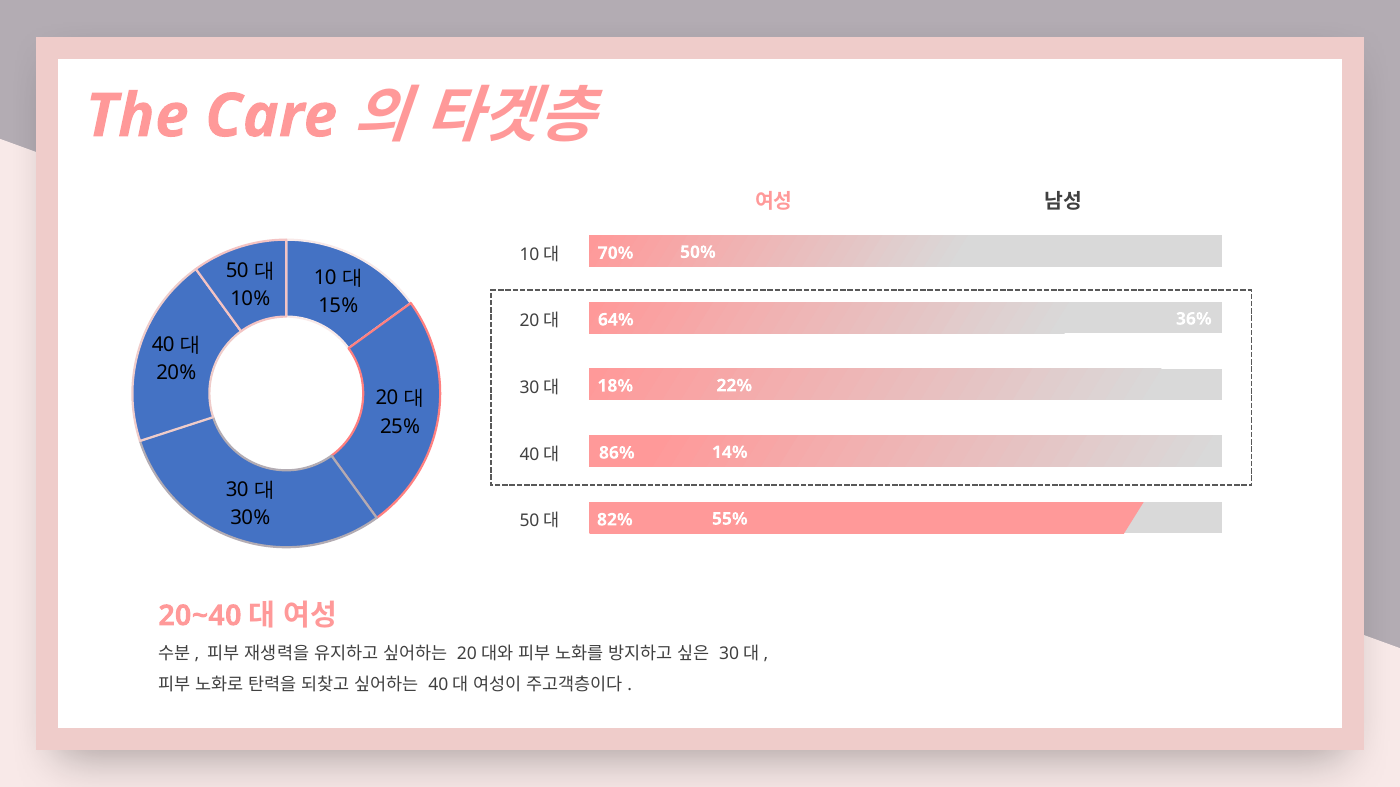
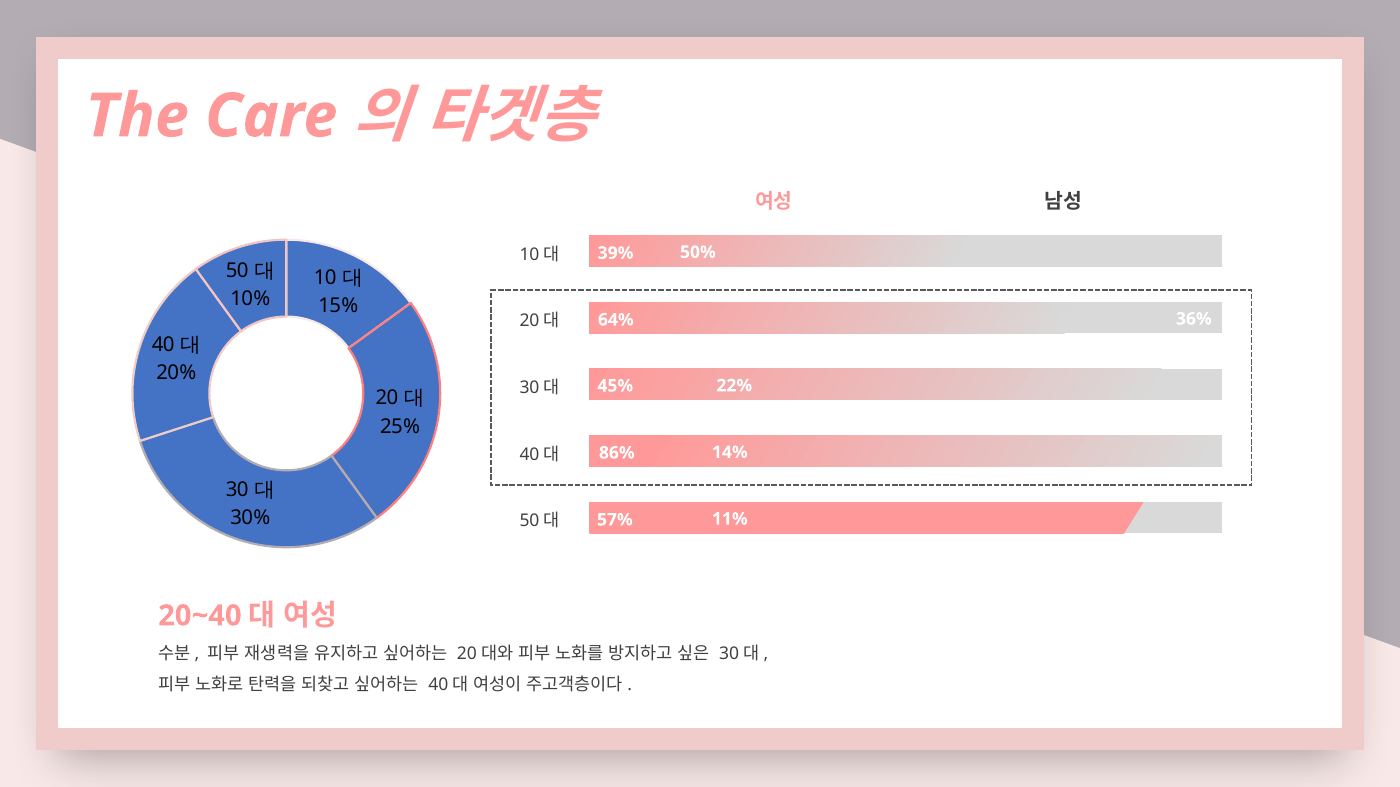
70%: 70% -> 39% (616, 253)
18%: 18% -> 45% (615, 386)
55%: 55% -> 11% (730, 519)
82%: 82% -> 57% (615, 520)
